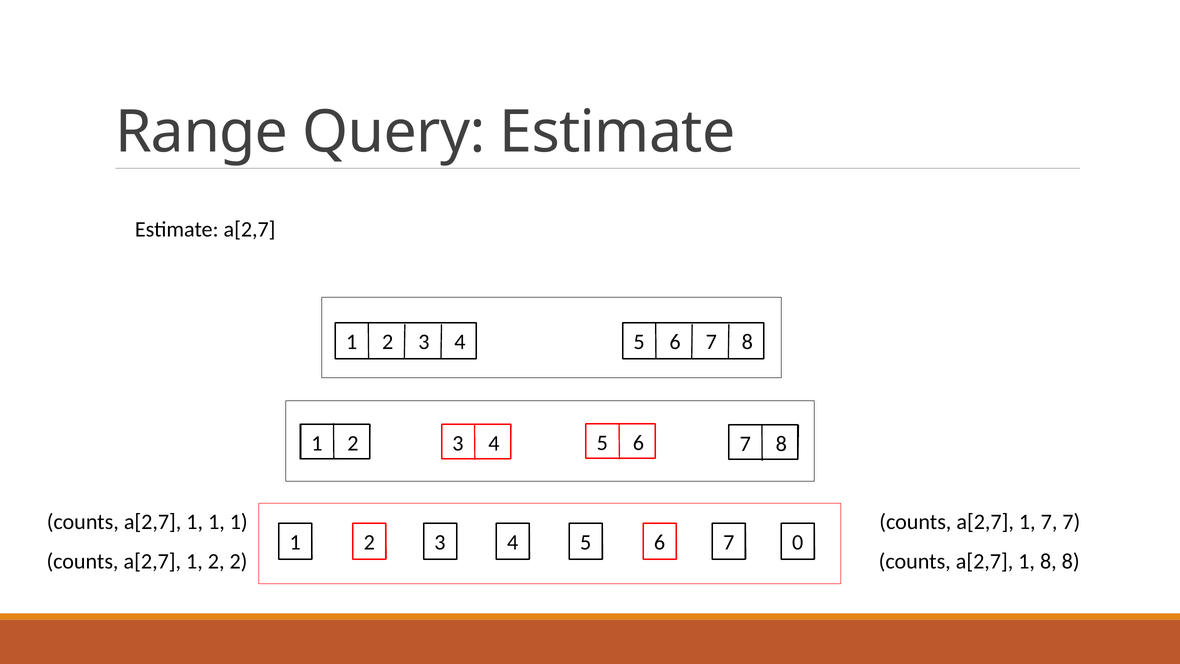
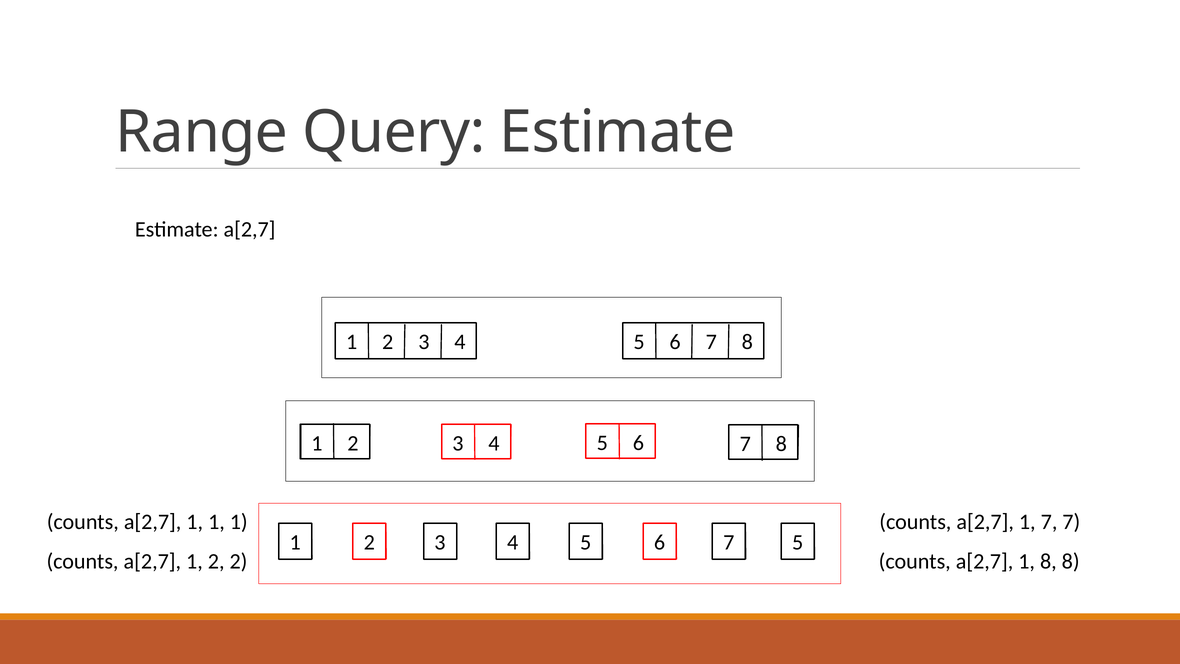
7 0: 0 -> 5 (798, 542)
